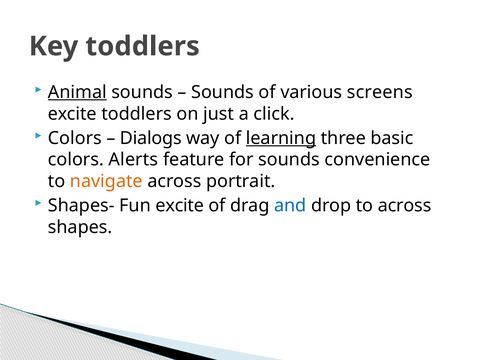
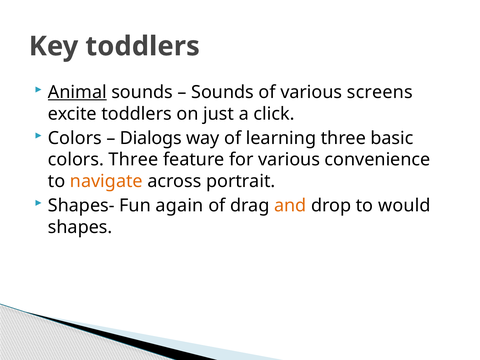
learning underline: present -> none (281, 138)
colors Alerts: Alerts -> Three (133, 160)
for sounds: sounds -> various (289, 160)
Fun excite: excite -> again (180, 206)
and colour: blue -> orange (290, 206)
to across: across -> would (404, 206)
